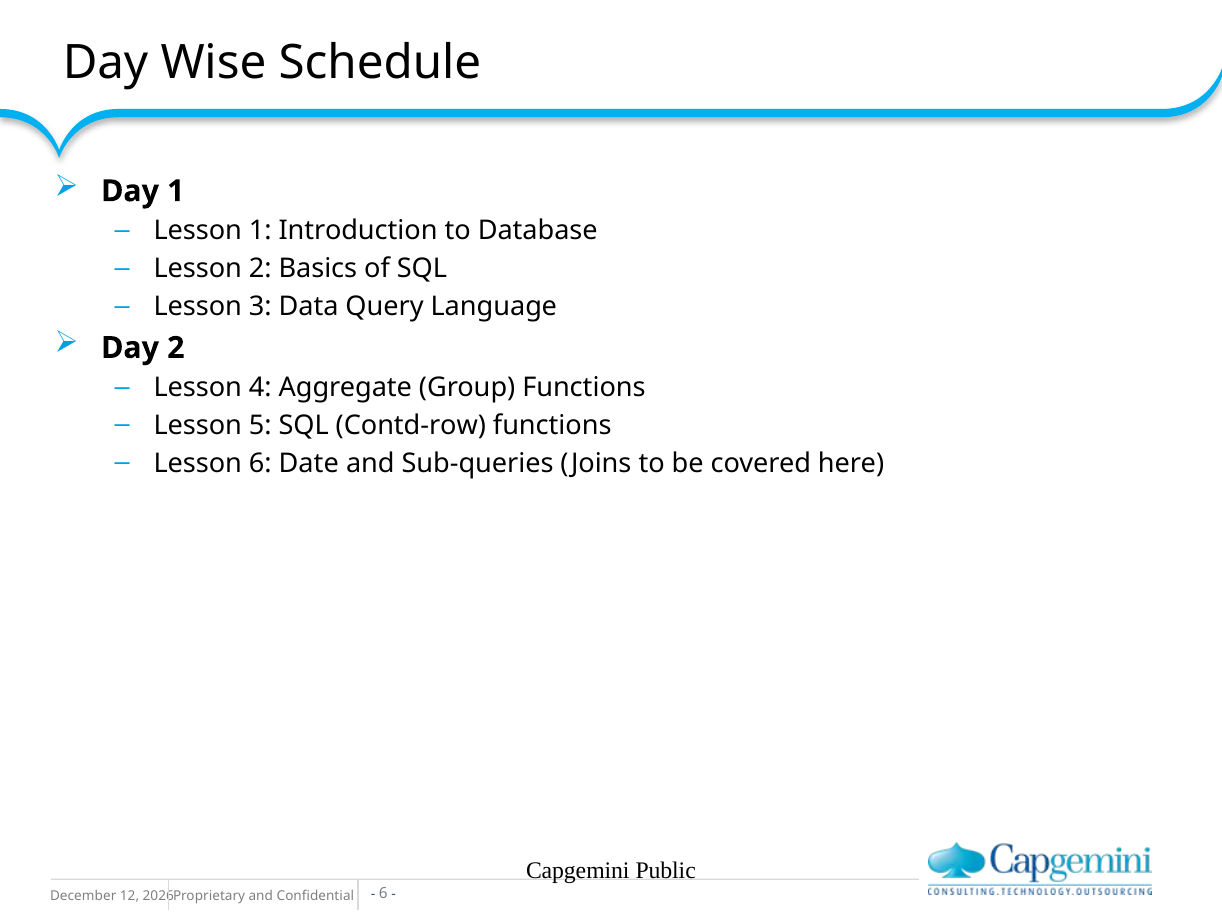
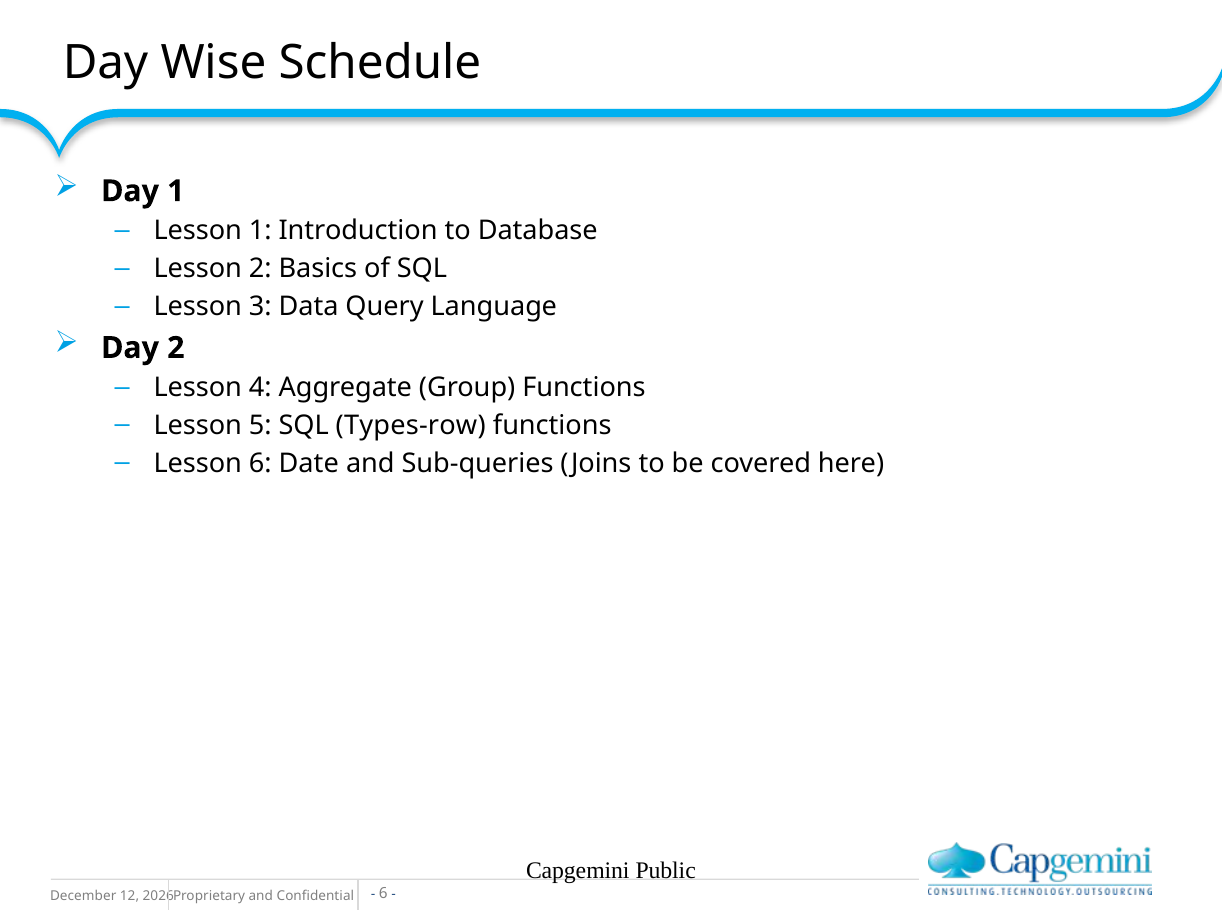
Contd-row: Contd-row -> Types-row (411, 426)
